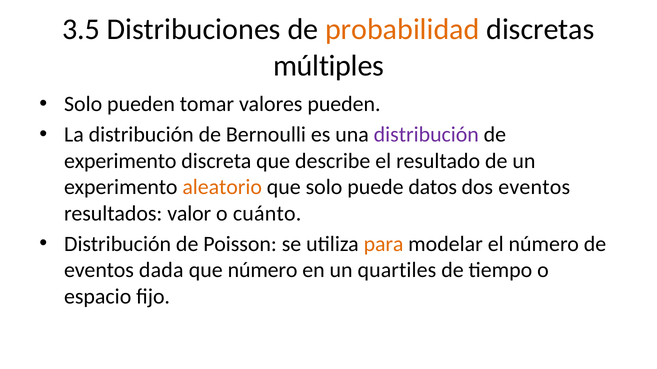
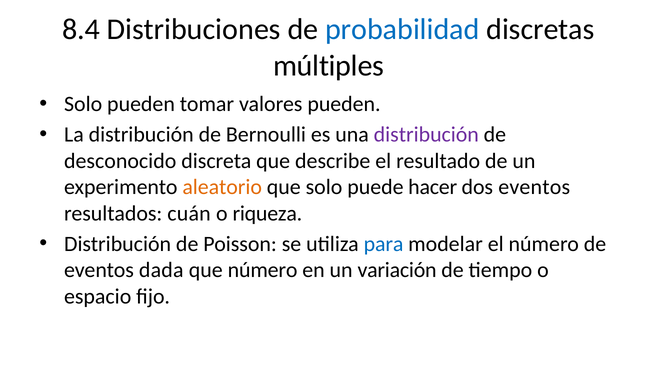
3.5: 3.5 -> 8.4 (81, 30)
probabilidad colour: orange -> blue (402, 30)
experimento: experimento -> desconocido (120, 161)
datos: datos -> hacer (433, 187)
valor: valor -> cuán (189, 214)
cuánto: cuánto -> riqueza (267, 214)
para colour: orange -> blue (384, 244)
quartiles: quartiles -> variación (397, 271)
